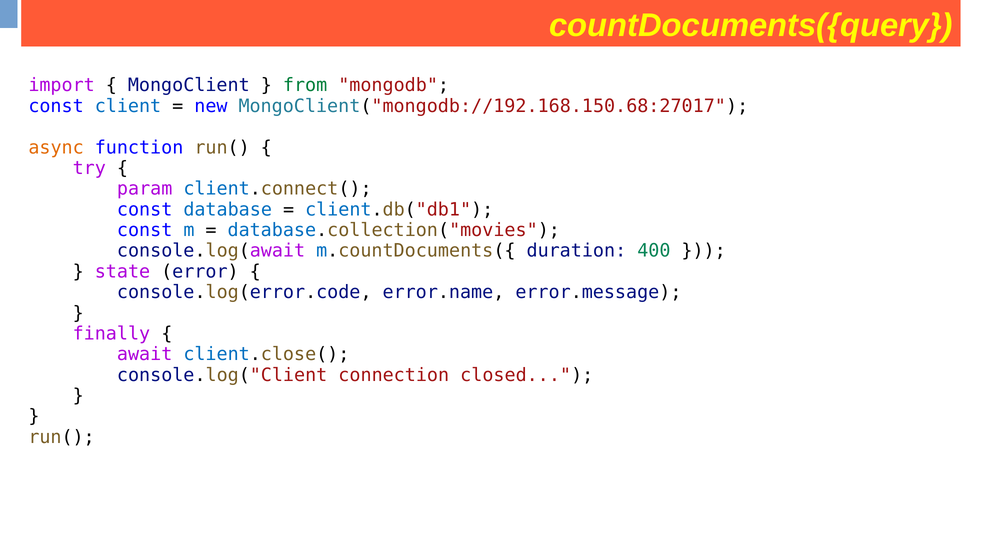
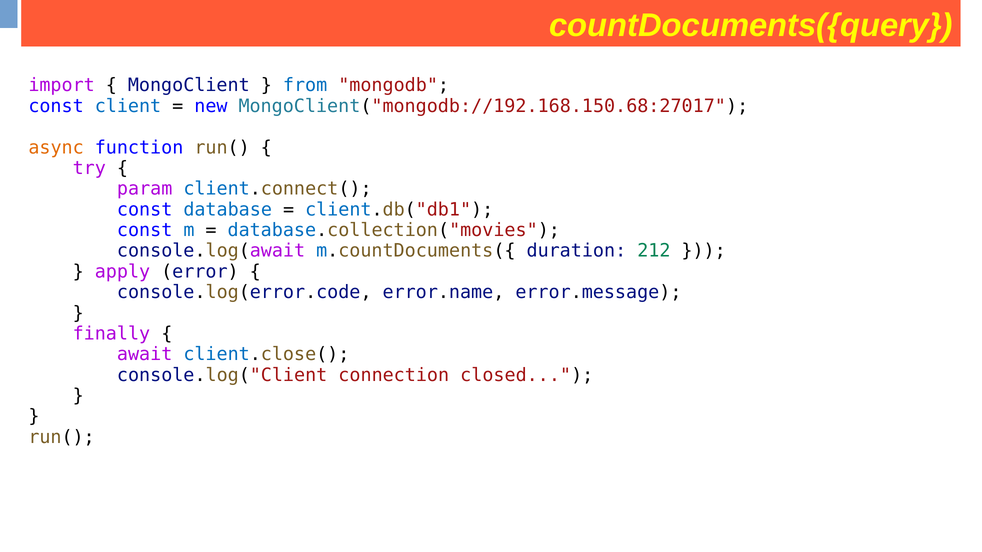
from colour: green -> blue (305, 85)
400: 400 -> 212 (654, 251)
state: state -> apply (122, 272)
